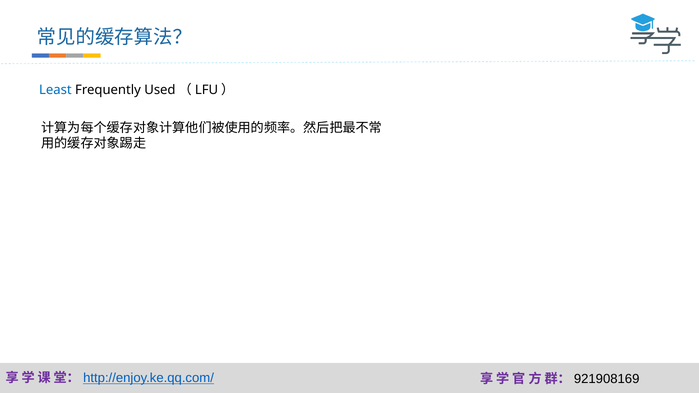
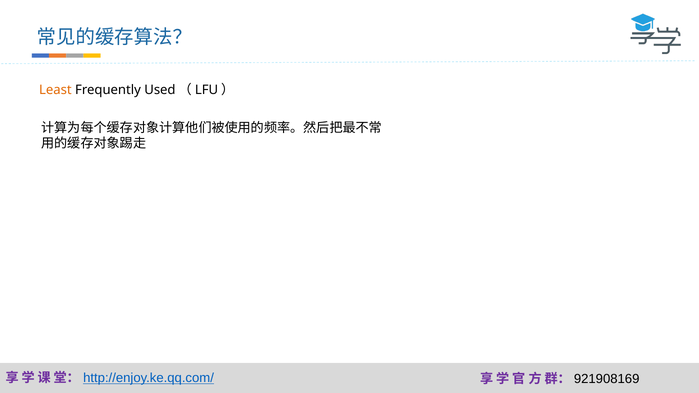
Least colour: blue -> orange (55, 90)
